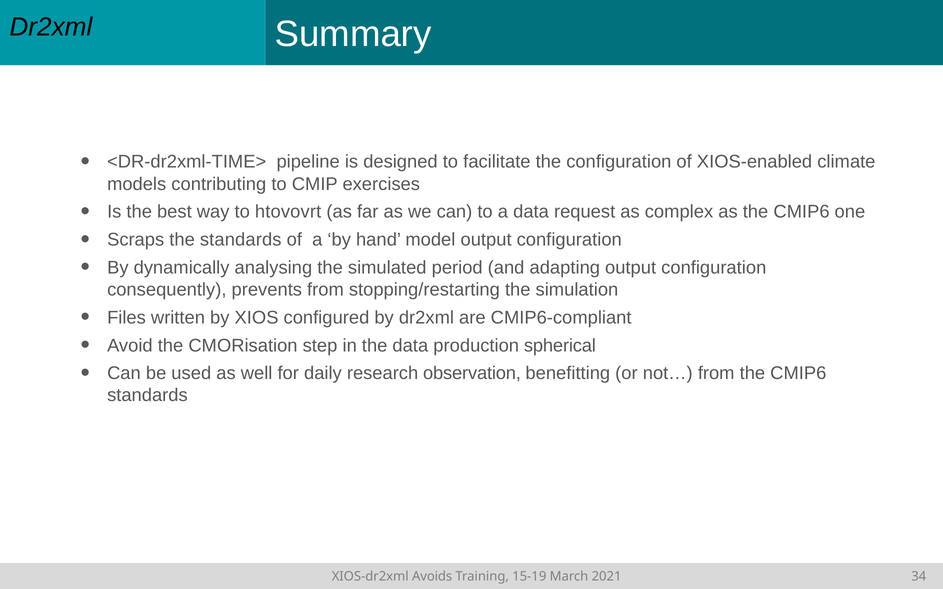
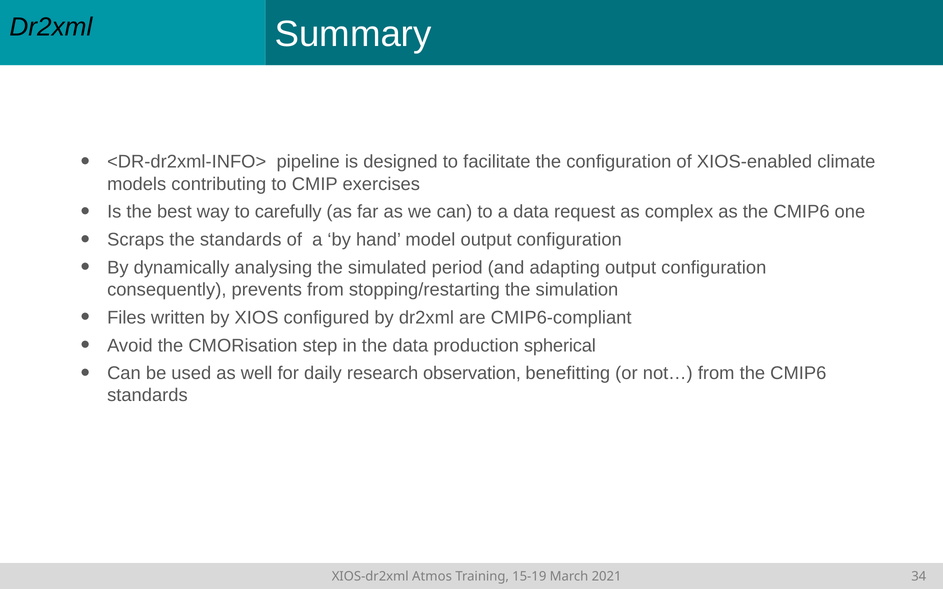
<DR-dr2xml-TIME>: <DR-dr2xml-TIME> -> <DR-dr2xml-INFO> (187, 162)
htovovrt: htovovrt -> carefully (288, 212)
Avoids: Avoids -> Atmos (432, 577)
